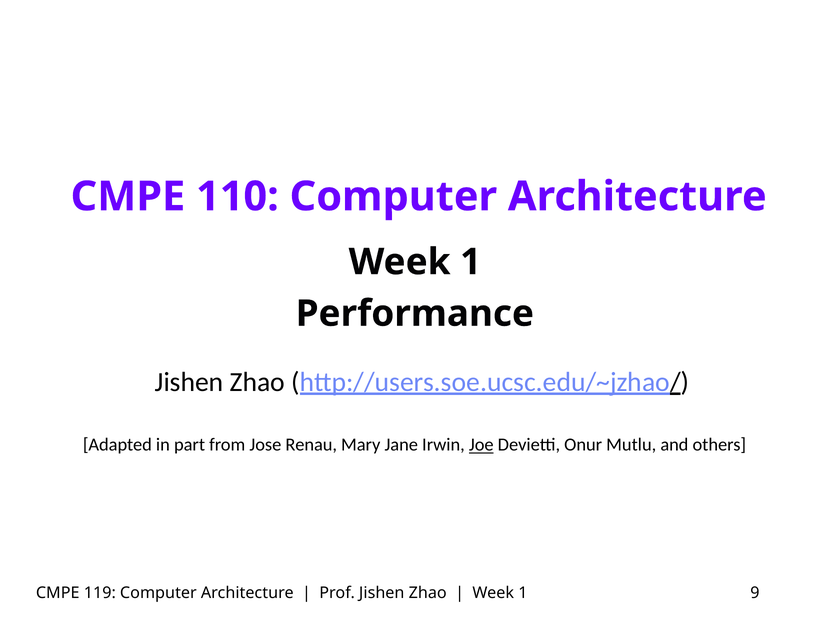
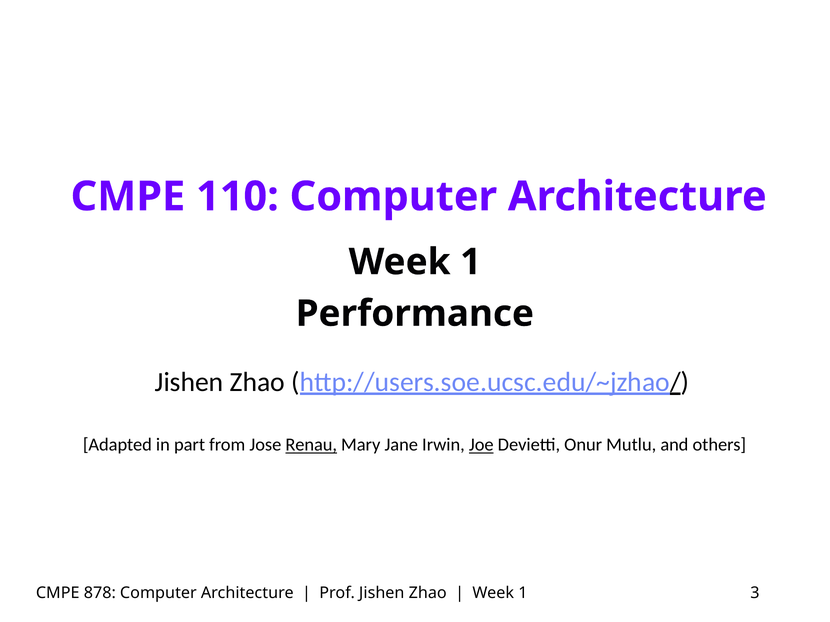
Renau underline: none -> present (311, 445)
119: 119 -> 878 (100, 593)
9: 9 -> 3 (755, 593)
